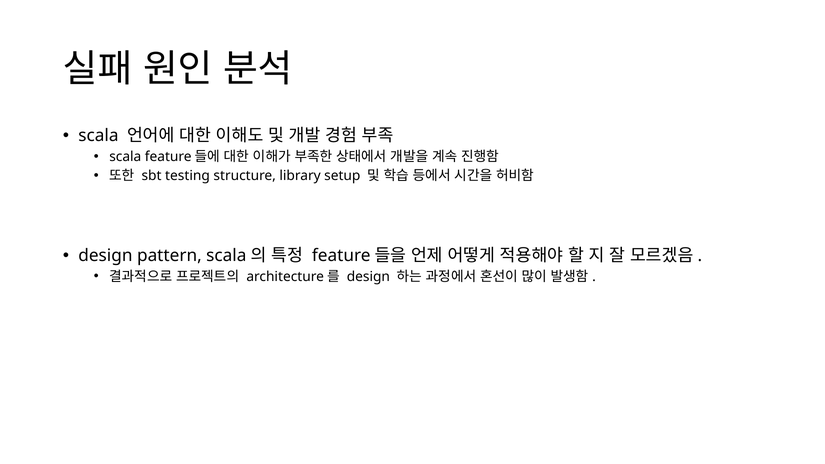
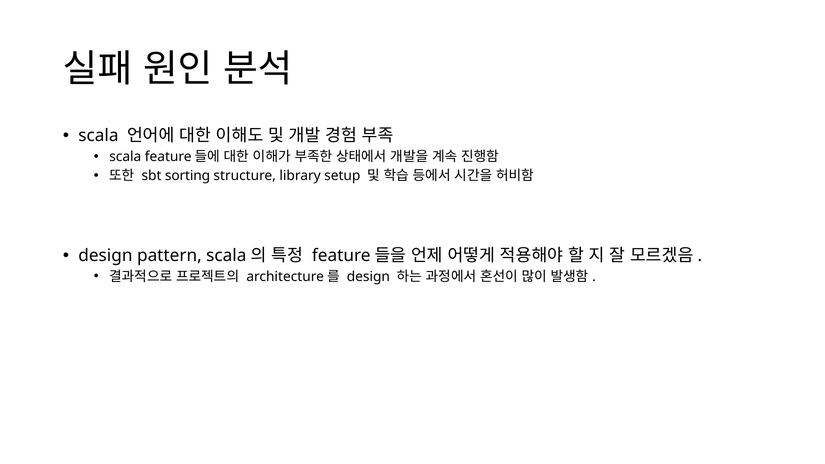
testing: testing -> sorting (188, 176)
